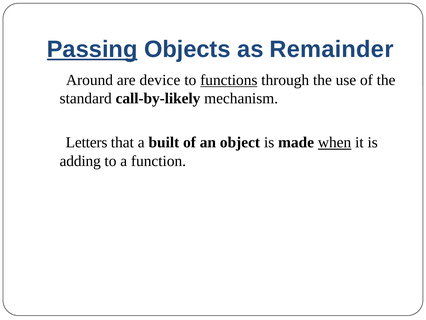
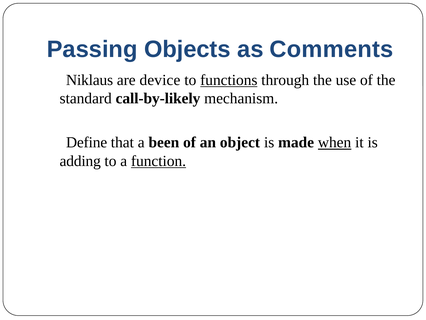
Passing underline: present -> none (92, 49)
Remainder: Remainder -> Comments (332, 49)
Around: Around -> Niklaus (90, 80)
Letters: Letters -> Define (87, 142)
built: built -> been (164, 142)
function underline: none -> present (159, 161)
